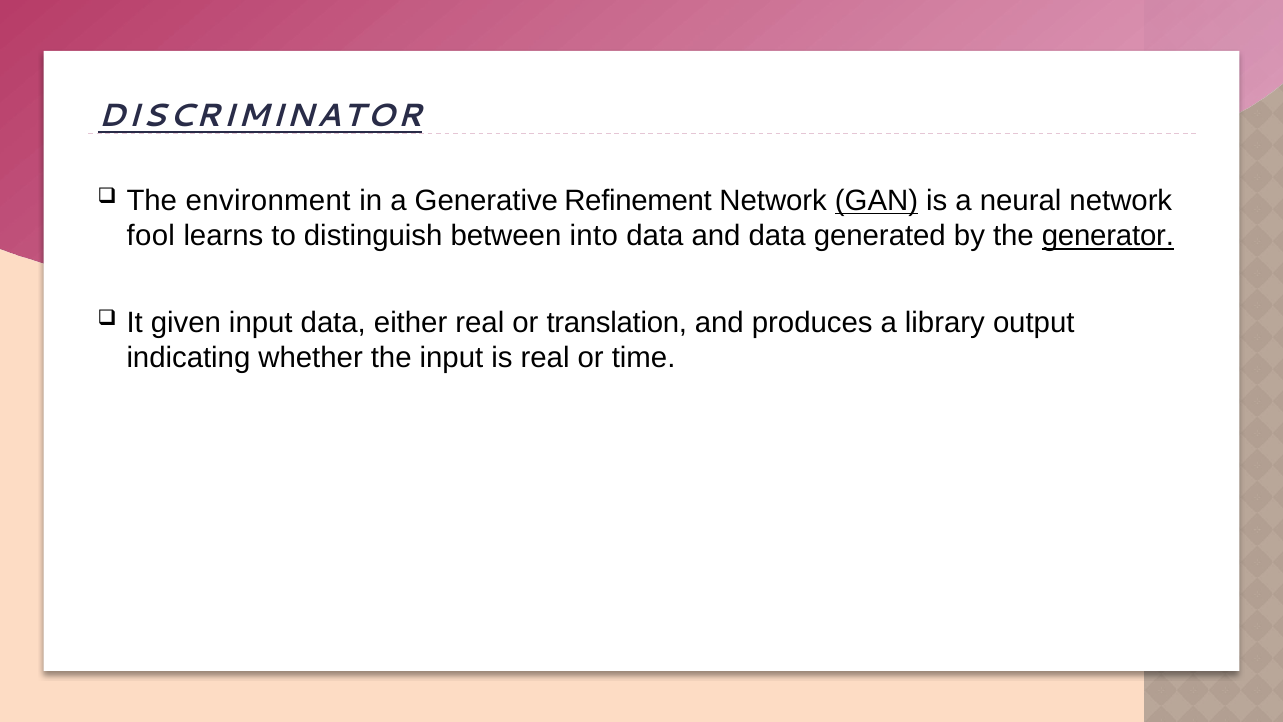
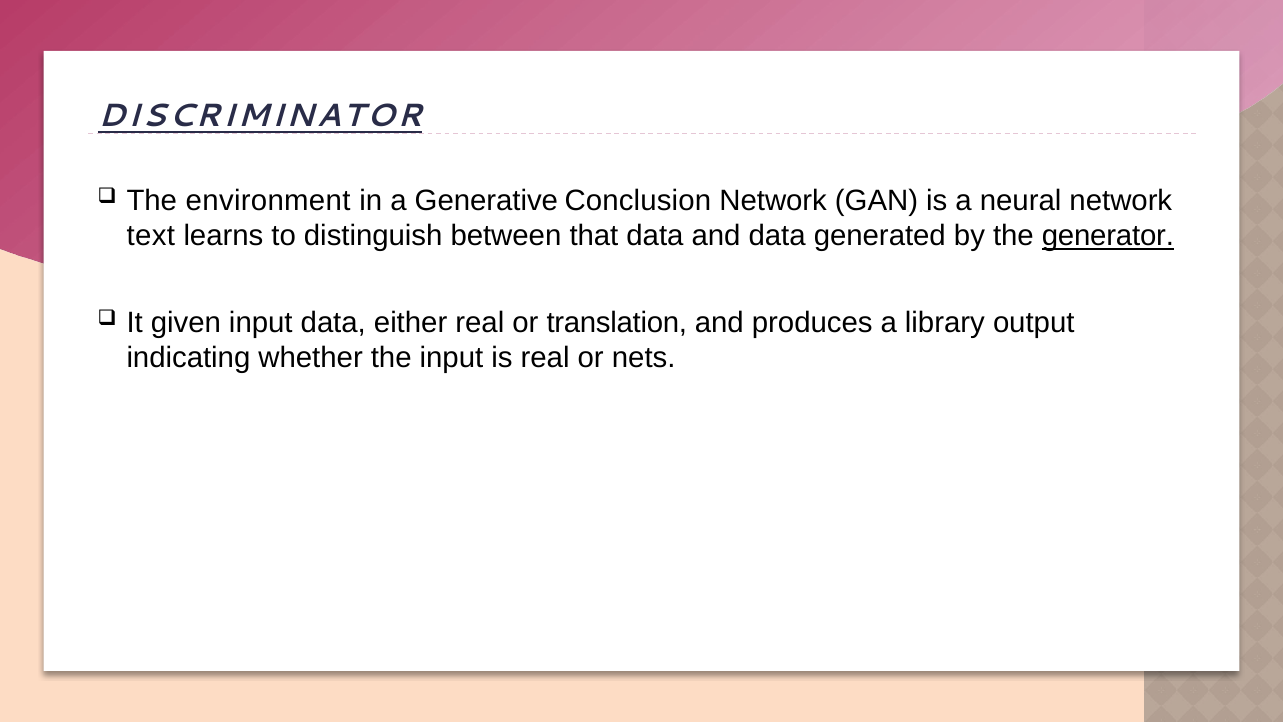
Refinement: Refinement -> Conclusion (638, 201)
GAN underline: present -> none (877, 201)
fool: fool -> text (151, 236)
into: into -> that (594, 236)
time: time -> nets (644, 358)
